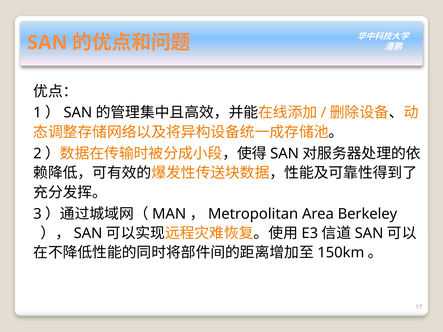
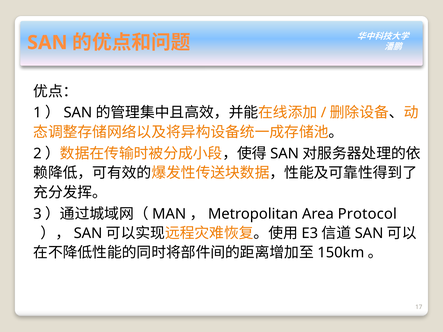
Berkeley: Berkeley -> Protocol (367, 214)
